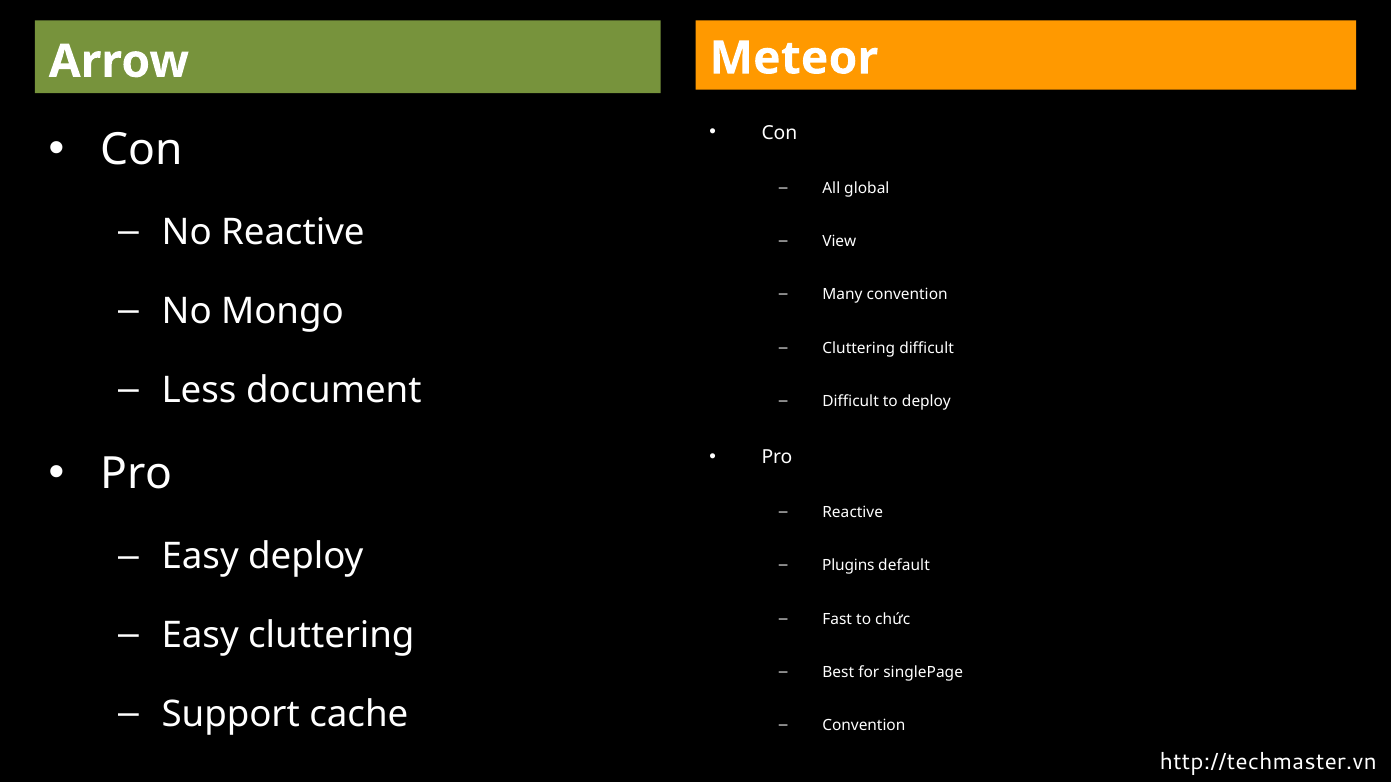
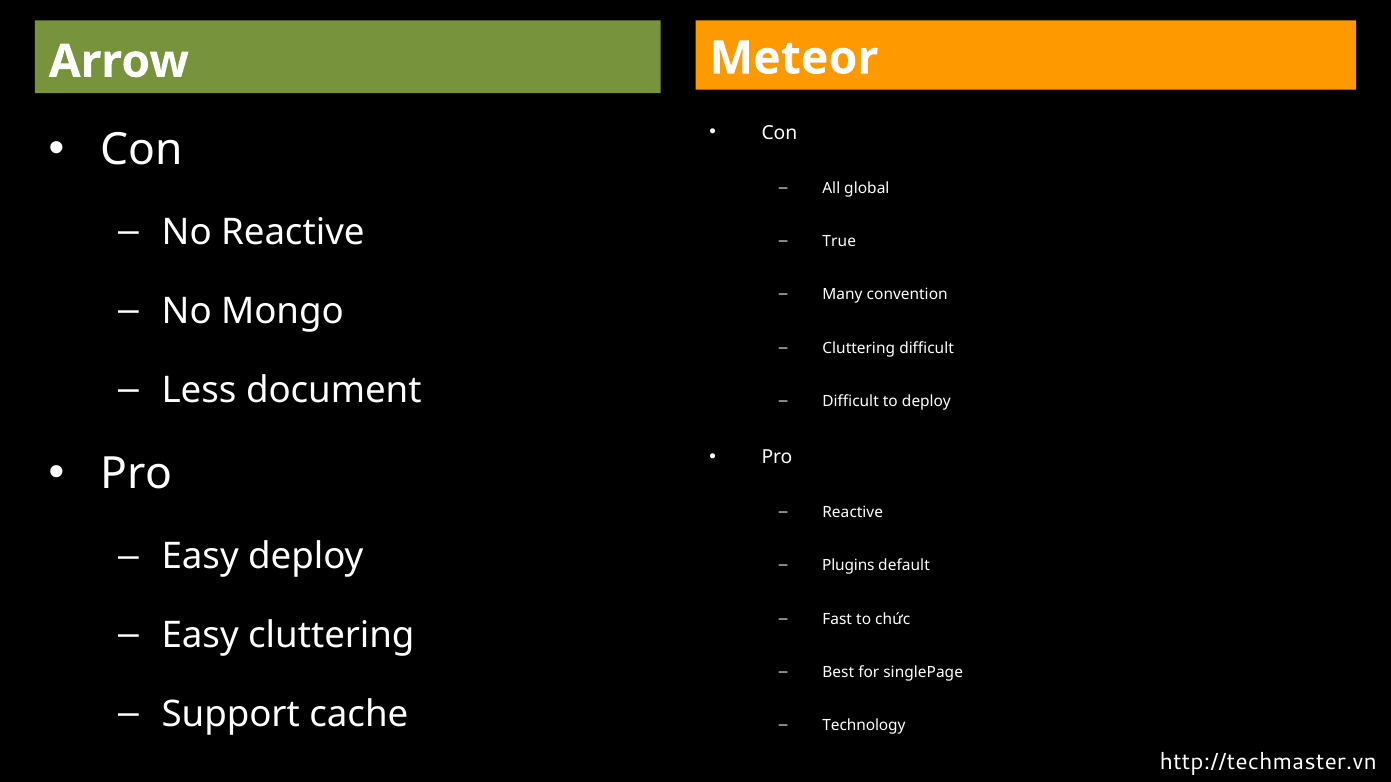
View: View -> True (839, 242)
Convention: Convention -> Technology (864, 726)
